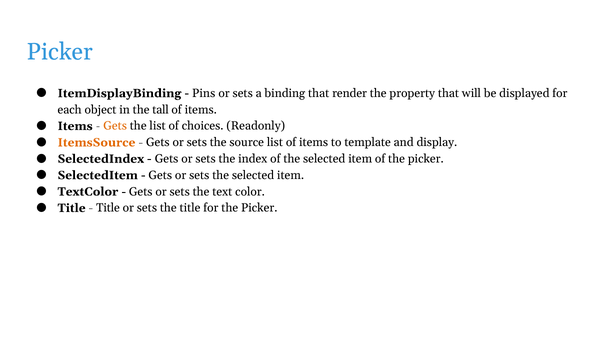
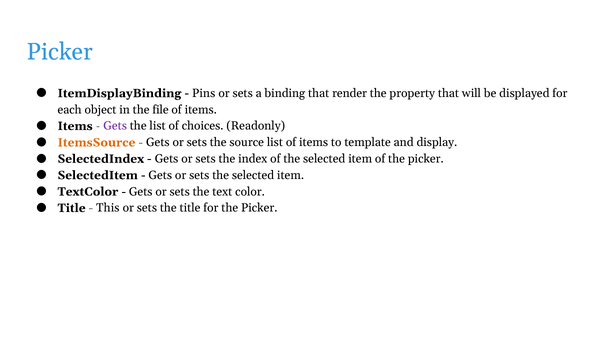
tall: tall -> file (161, 110)
Gets colour: orange -> purple (115, 126)
Title: Title -> This (108, 208)
